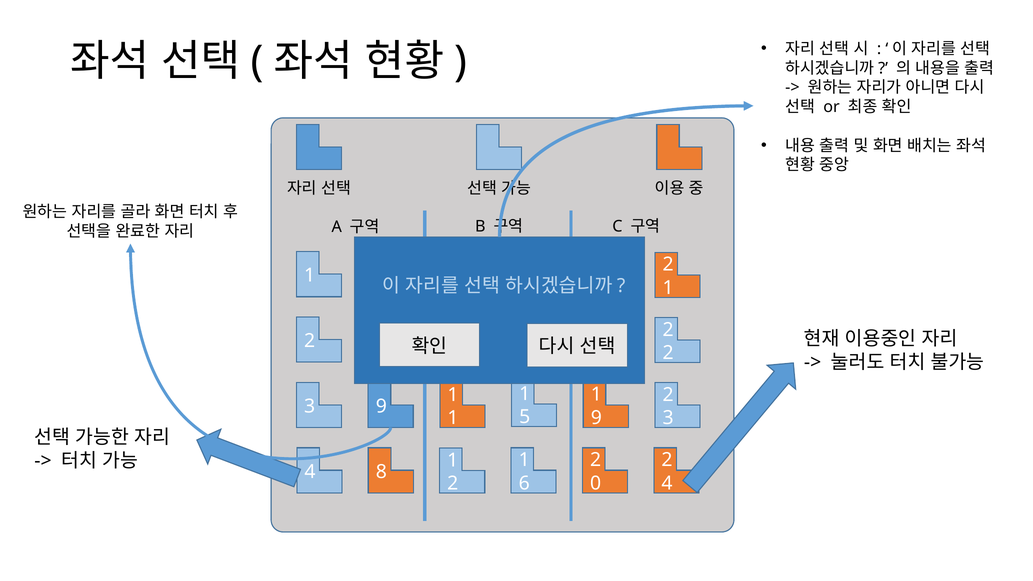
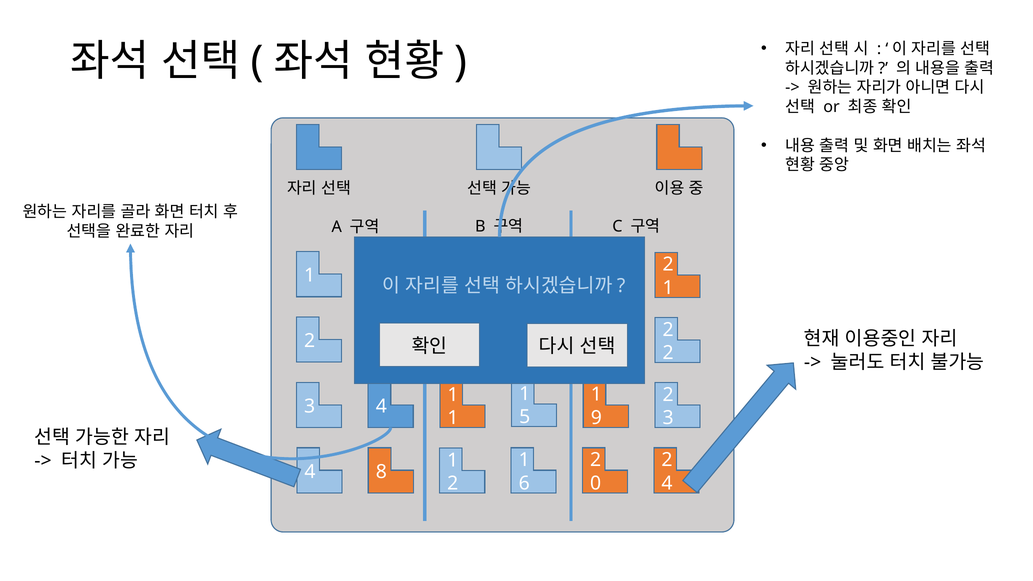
3 9: 9 -> 4 (381, 406)
